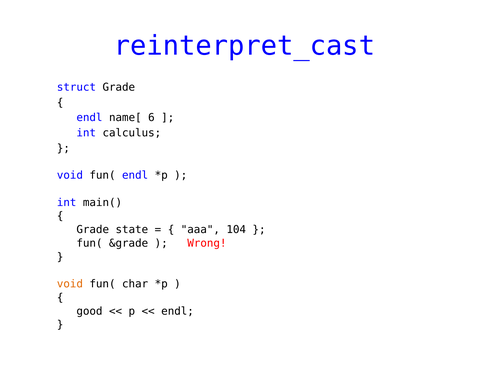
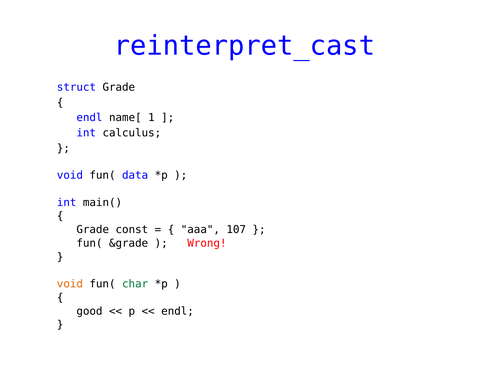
6: 6 -> 1 (151, 118)
fun( endl: endl -> data (135, 175)
state: state -> const (132, 229)
104: 104 -> 107 (236, 229)
char colour: black -> green (135, 284)
